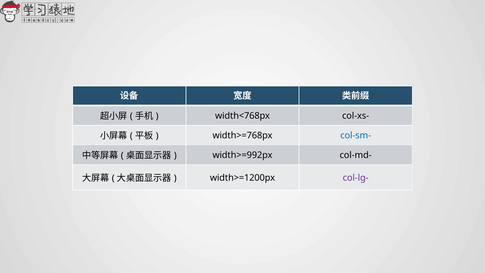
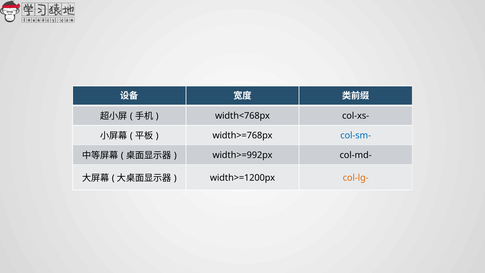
col-lg- colour: purple -> orange (356, 178)
